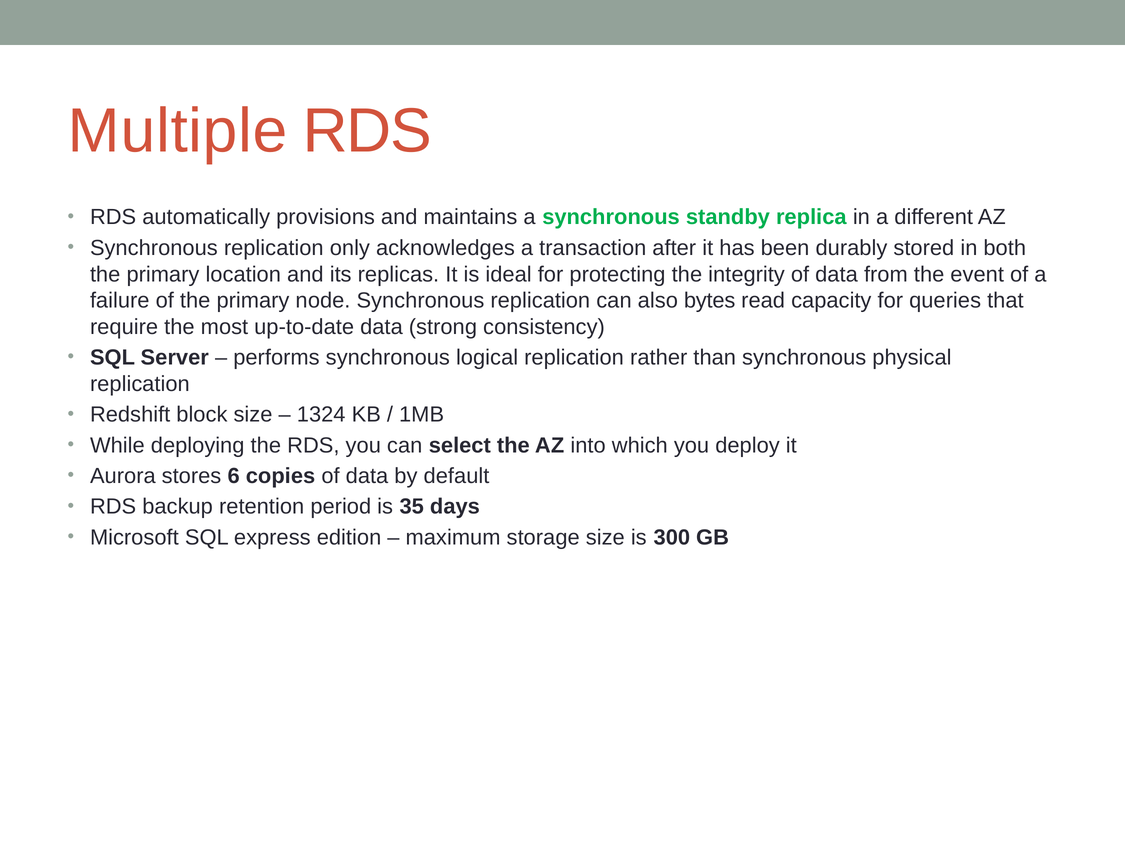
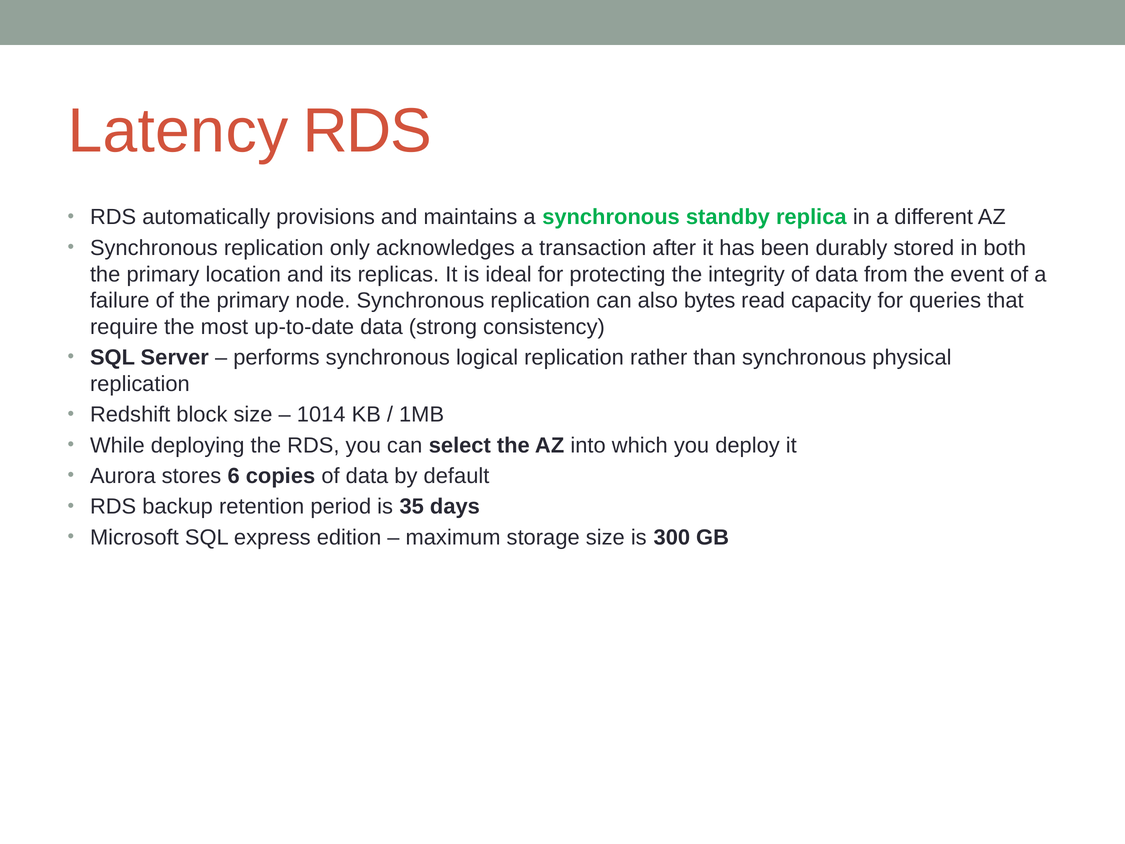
Multiple: Multiple -> Latency (178, 131)
1324: 1324 -> 1014 (321, 415)
